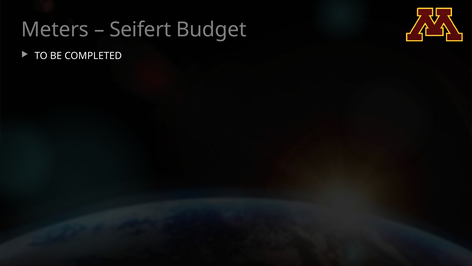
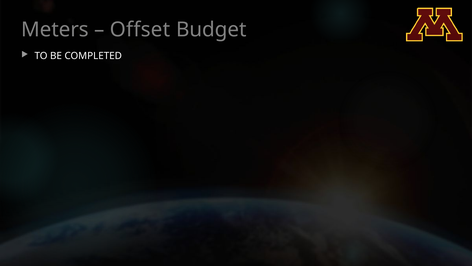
Seifert: Seifert -> Offset (140, 30)
